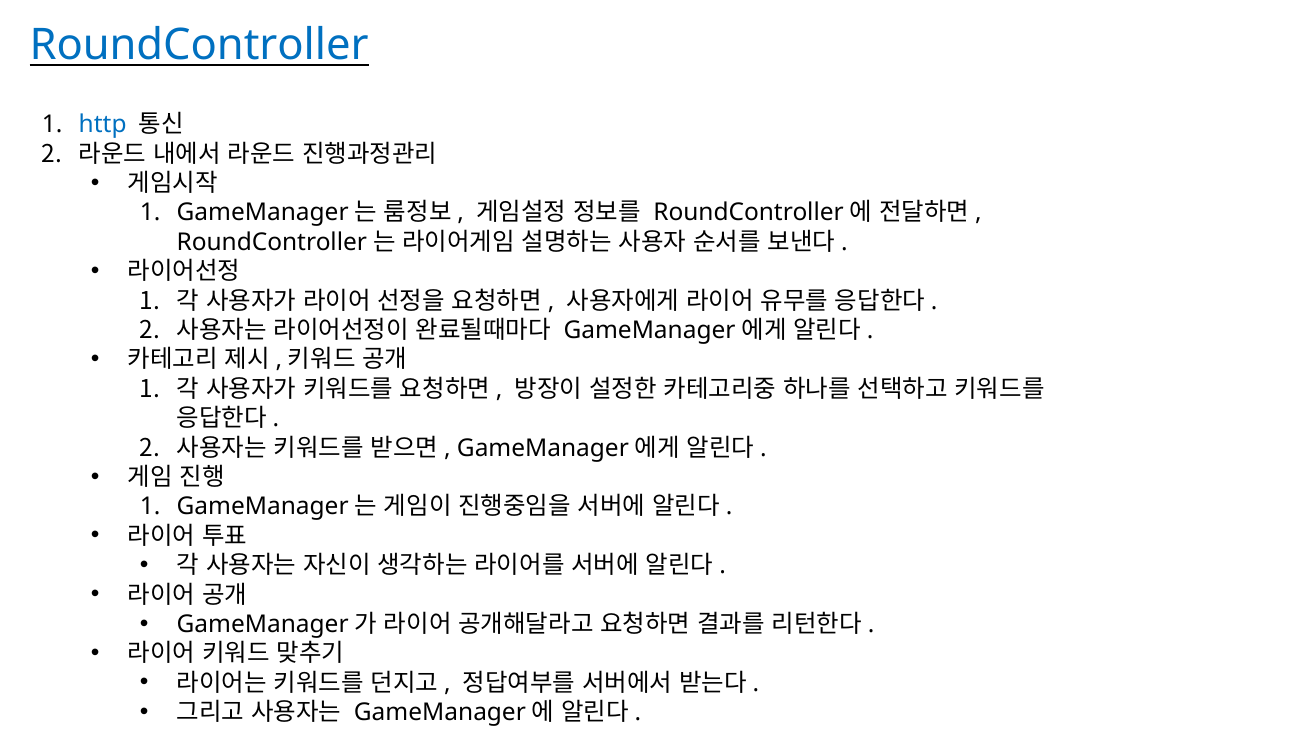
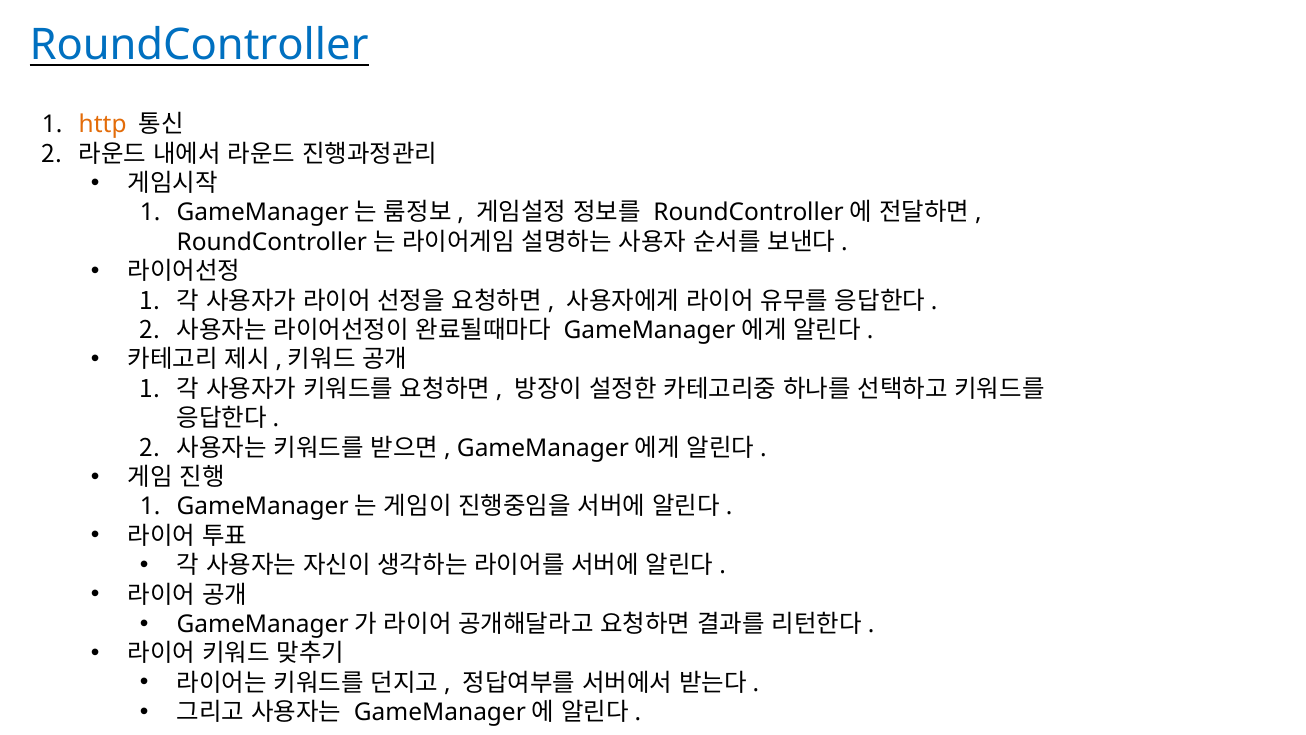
http colour: blue -> orange (103, 125)
